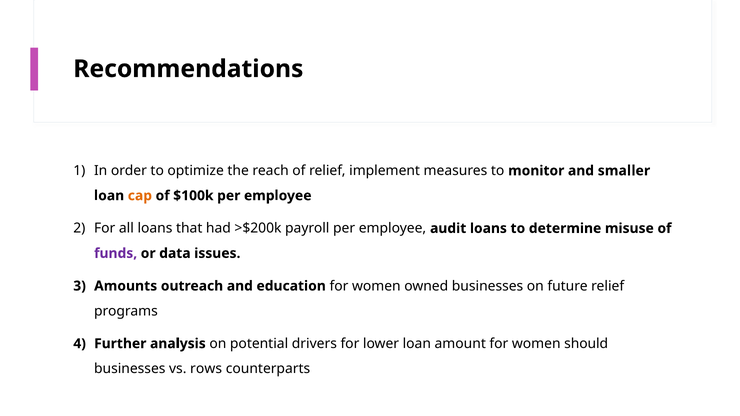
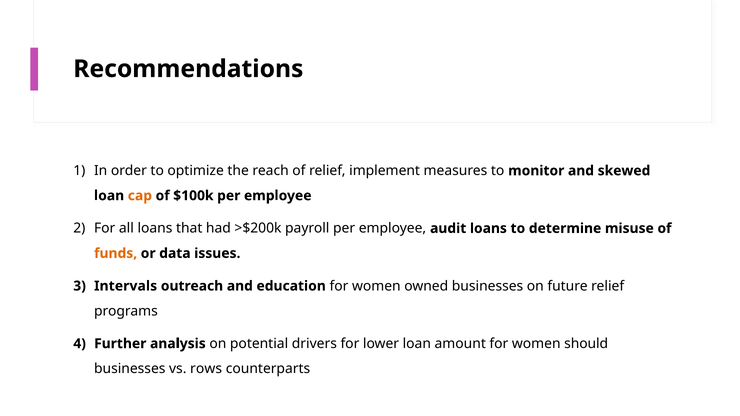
smaller: smaller -> skewed (624, 171)
funds colour: purple -> orange (116, 253)
Amounts: Amounts -> Intervals (126, 286)
